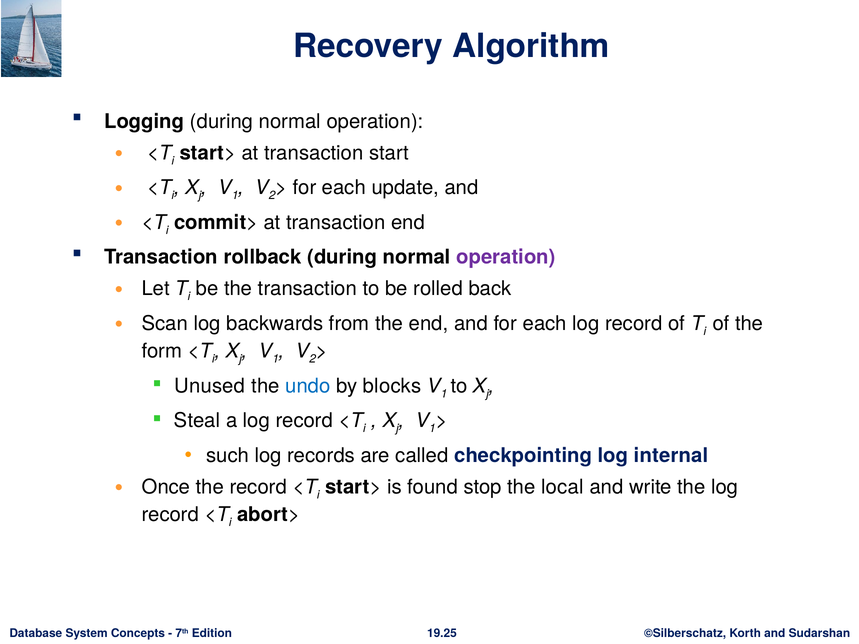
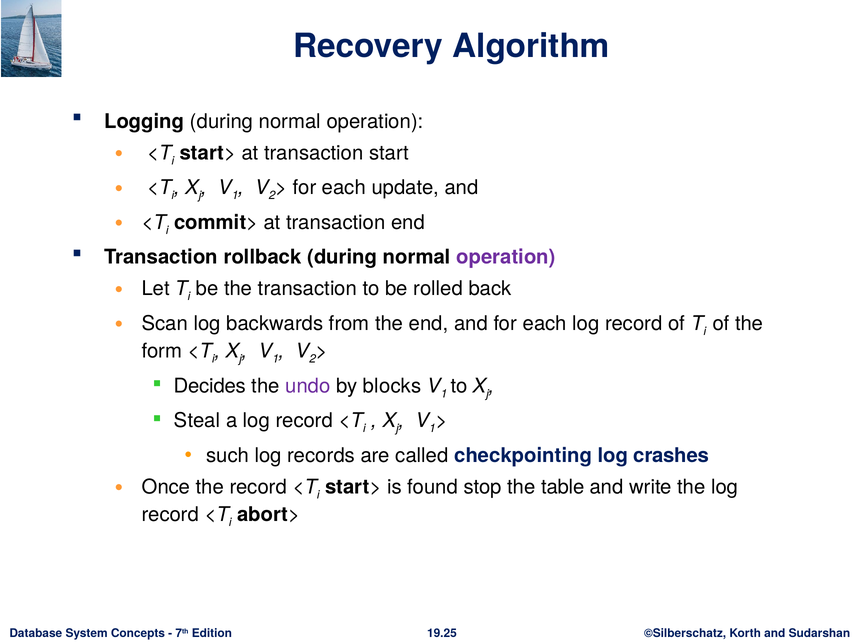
Unused: Unused -> Decides (210, 386)
undo colour: blue -> purple (308, 386)
internal: internal -> crashes (671, 456)
local: local -> table (563, 487)
